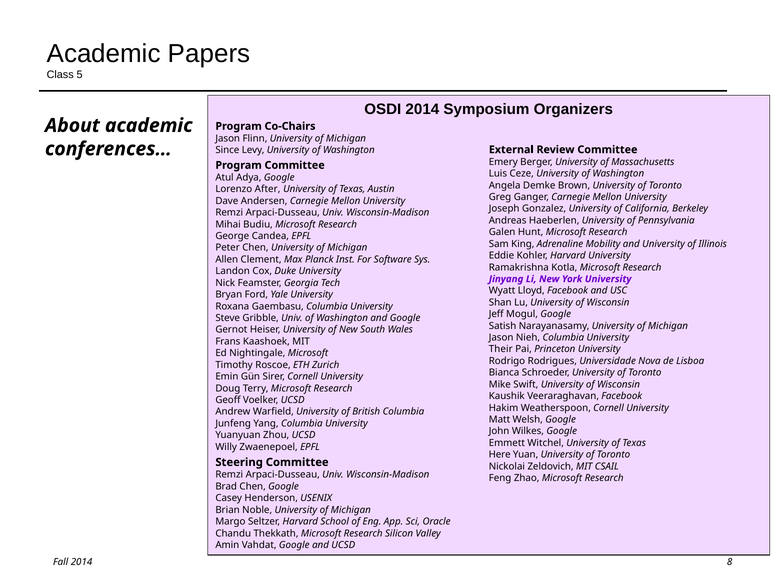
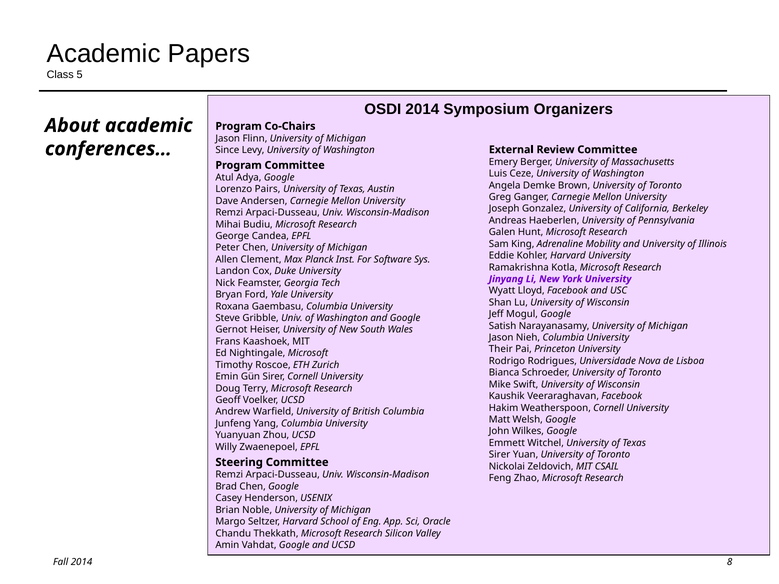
After: After -> Pairs (268, 189)
Here: Here -> Sirer (500, 455)
